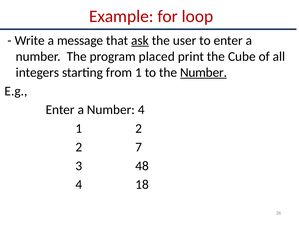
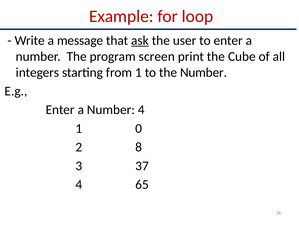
placed: placed -> screen (157, 56)
Number underline: present -> none (203, 72)
1 2: 2 -> 0 (139, 128)
7: 7 -> 8 (139, 147)
48: 48 -> 37 (142, 165)
18: 18 -> 65 (142, 184)
